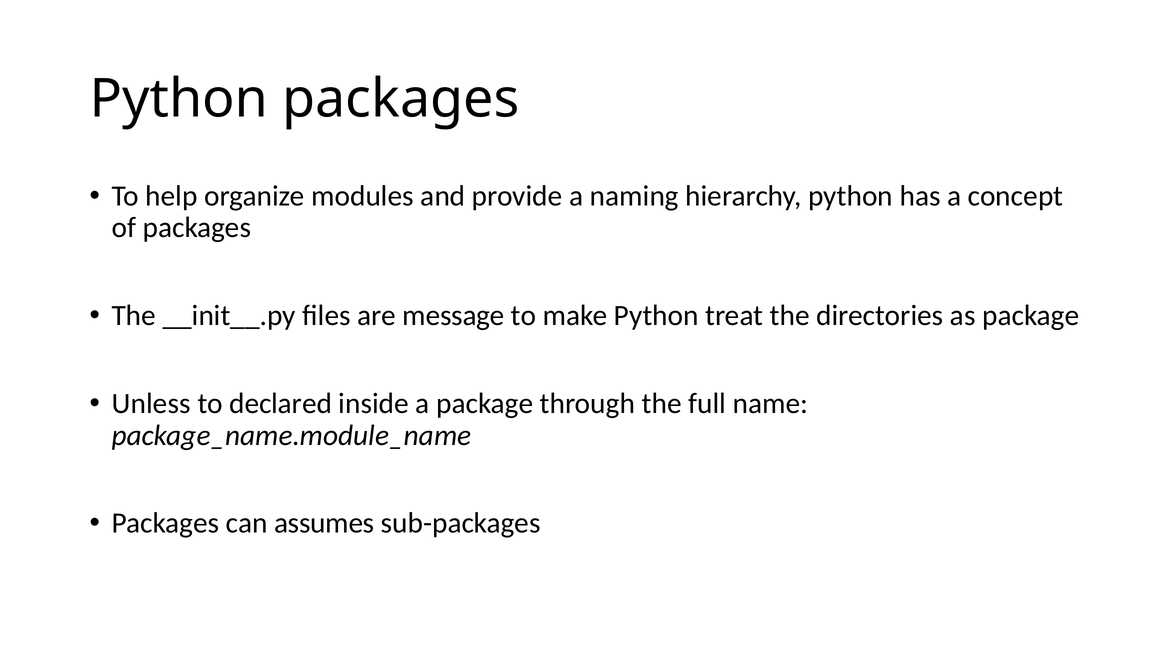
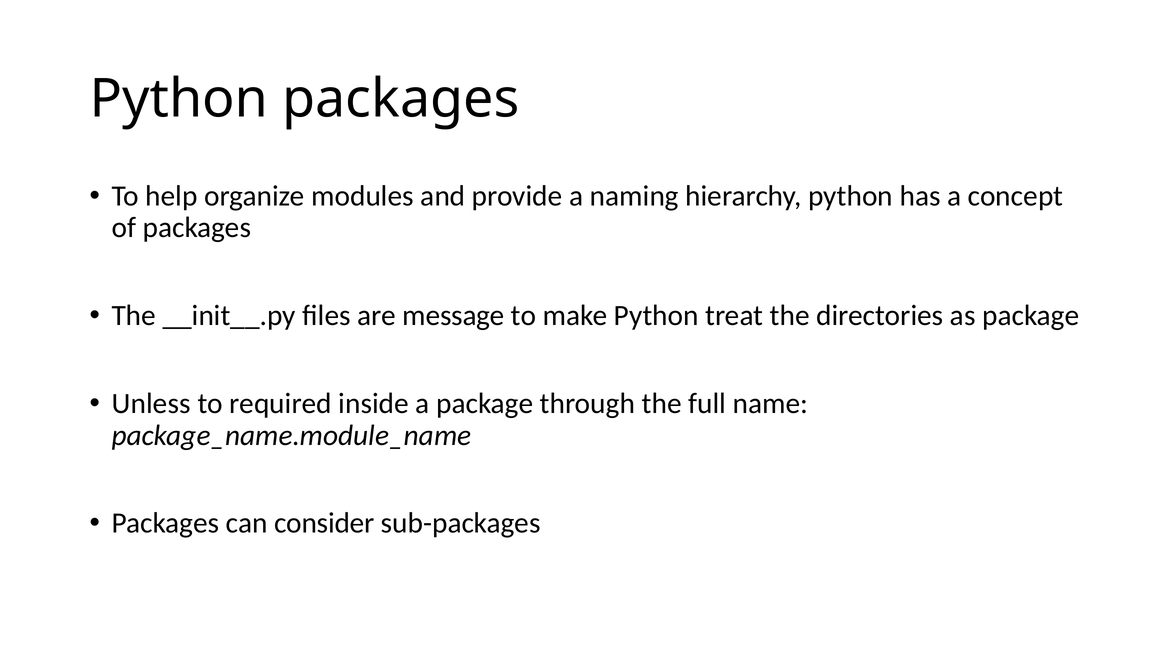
declared: declared -> required (281, 404)
assumes: assumes -> consider (324, 523)
